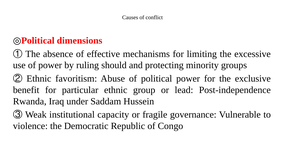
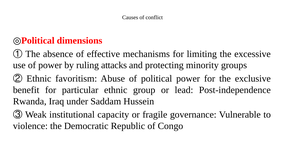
should: should -> attacks (114, 65)
